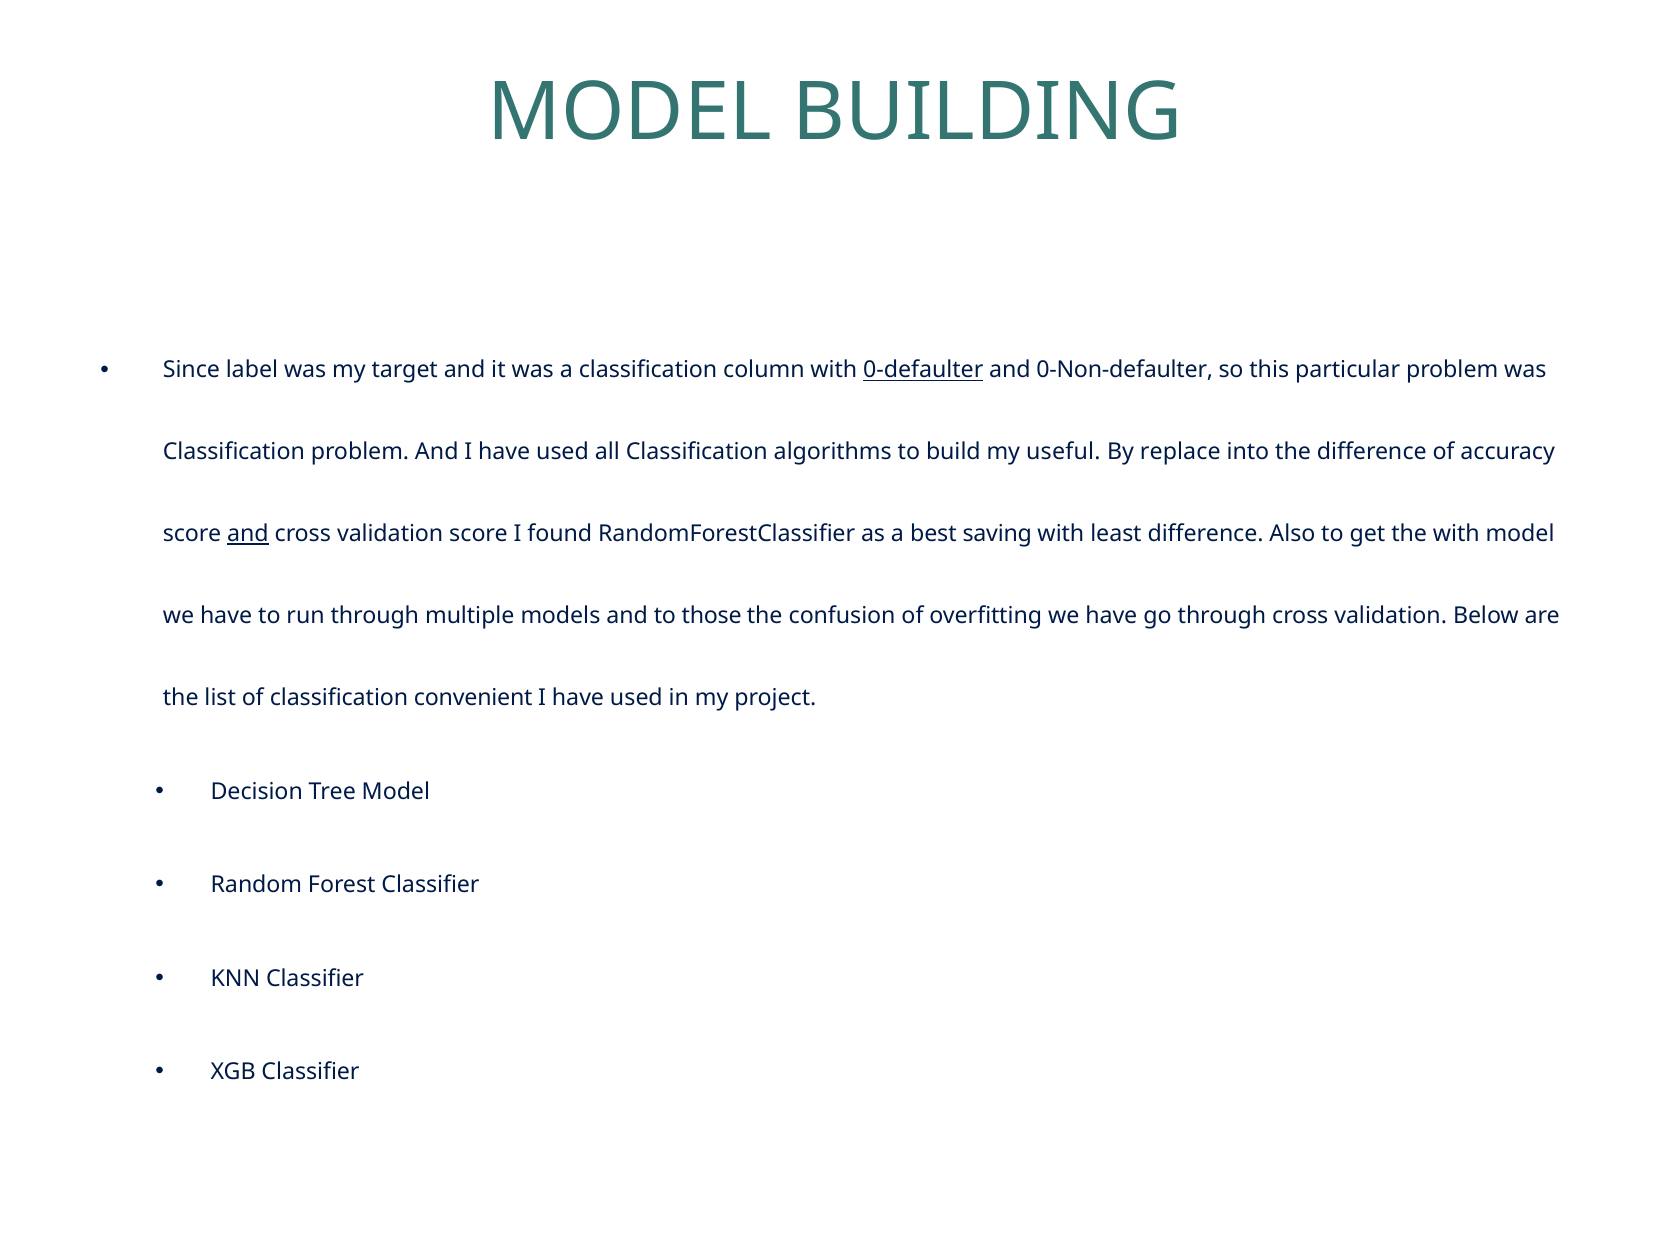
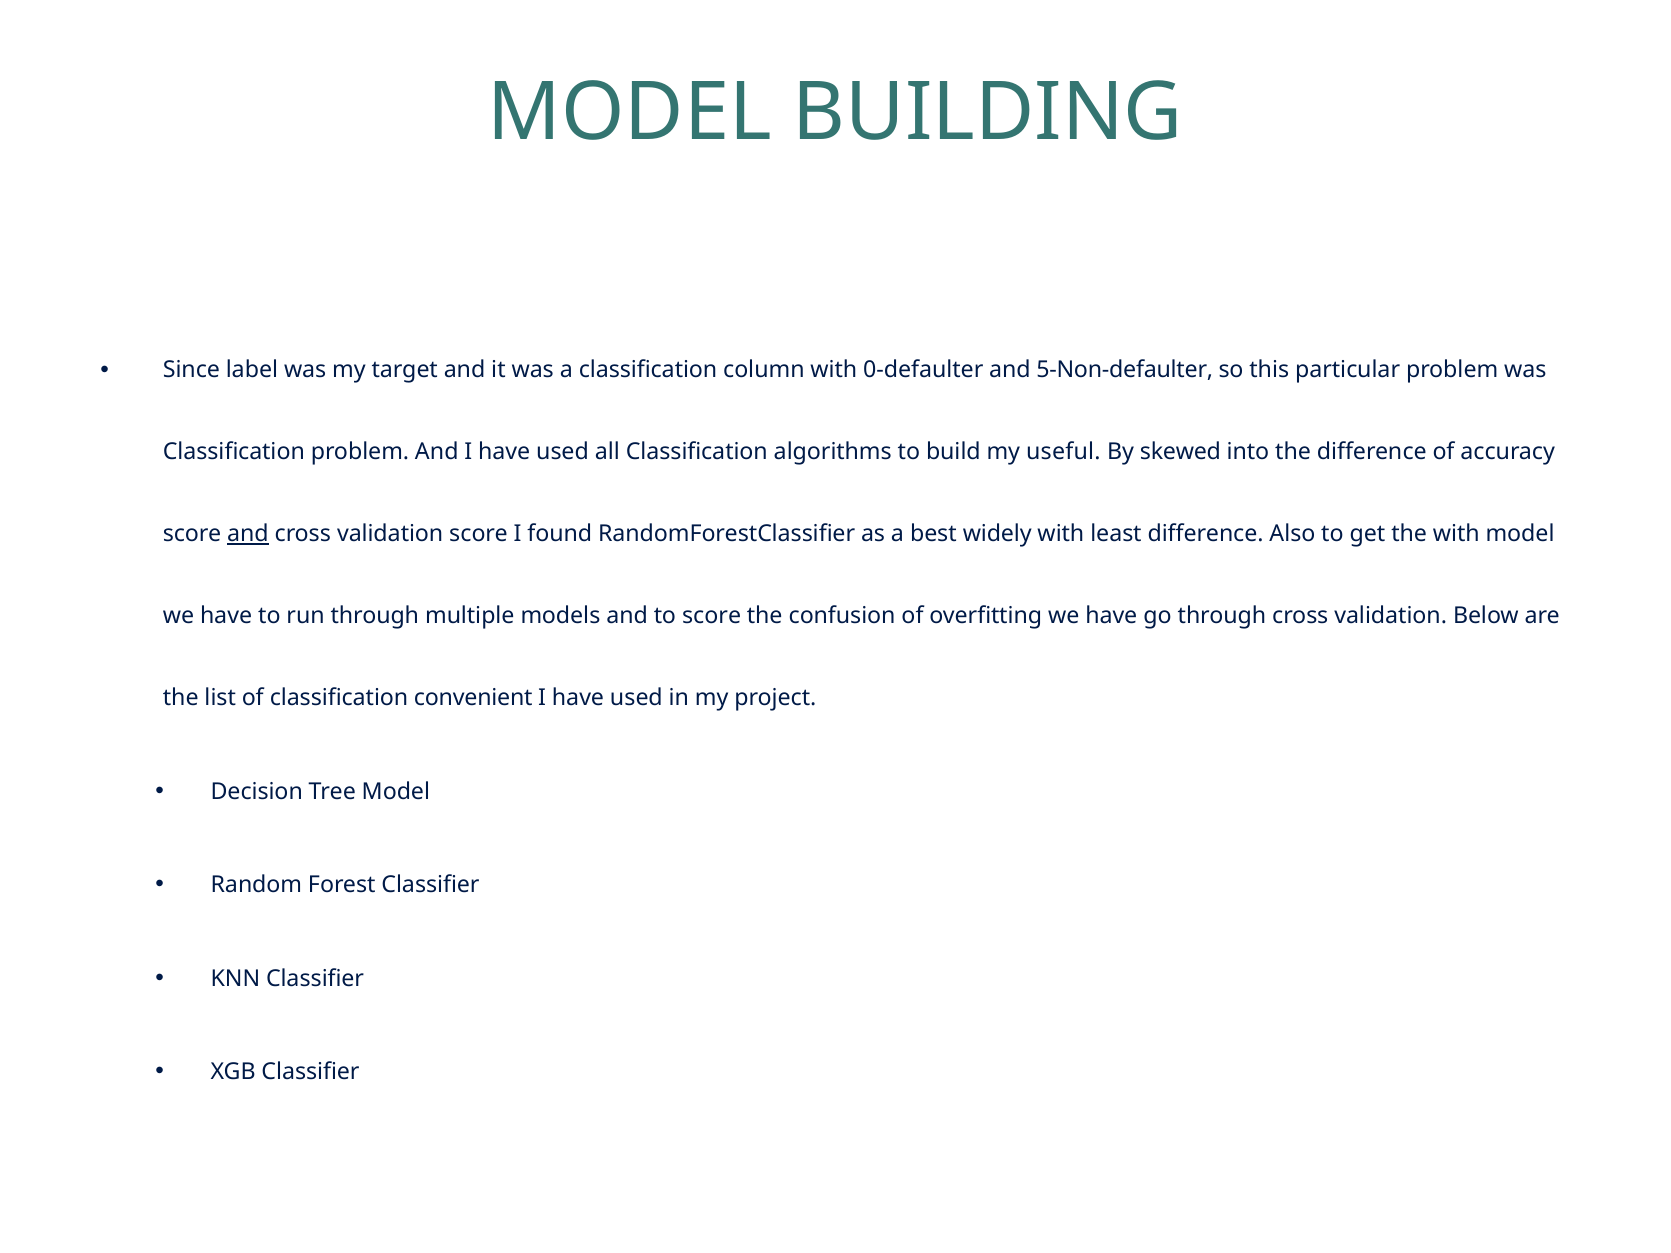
0-defaulter underline: present -> none (923, 370)
0-Non-defaulter: 0-Non-defaulter -> 5-Non-defaulter (1125, 370)
replace: replace -> skewed (1180, 452)
saving: saving -> widely (997, 534)
to those: those -> score (712, 616)
